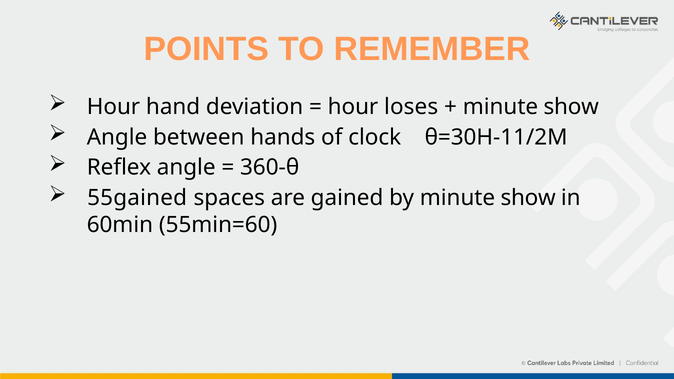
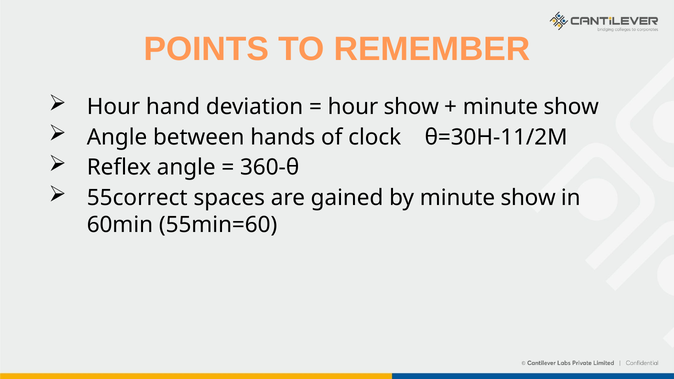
hour loses: loses -> show (411, 107)
55gained: 55gained -> 55correct (137, 198)
